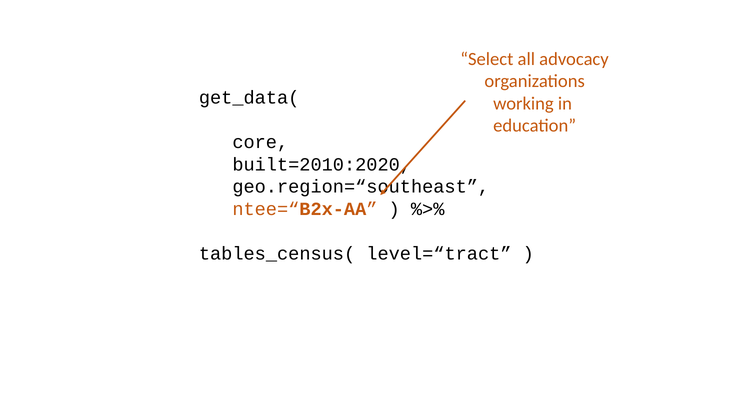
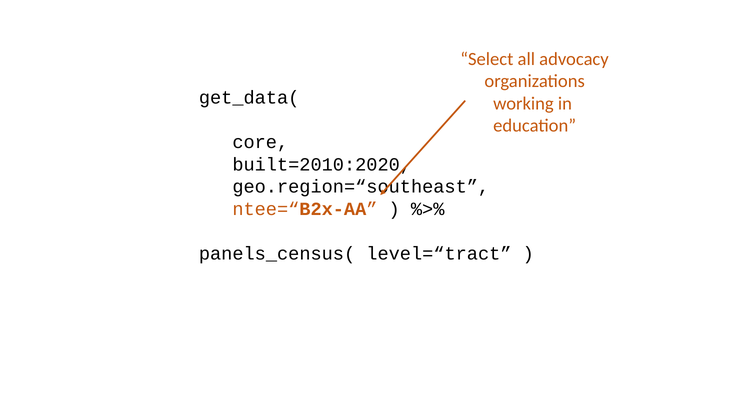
tables_census(: tables_census( -> panels_census( (277, 254)
